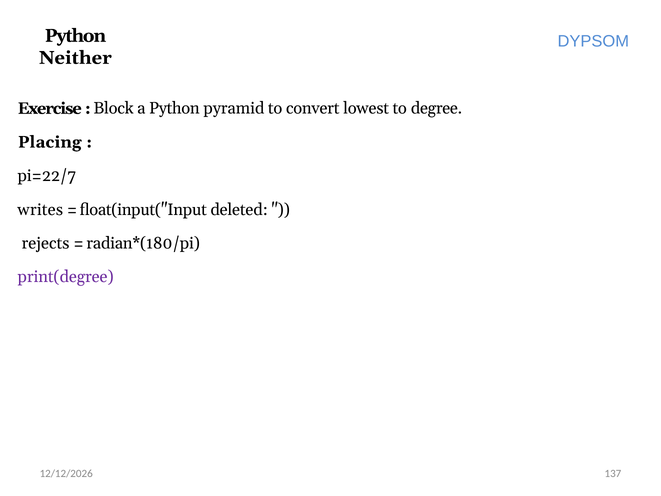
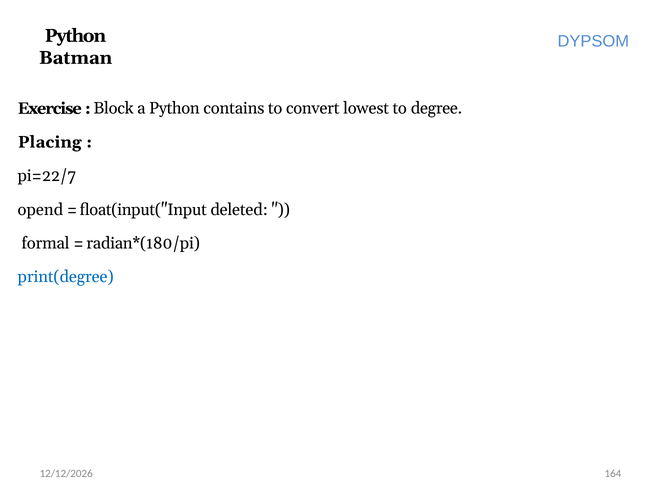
Neither: Neither -> Batman (75, 58)
pyramid: pyramid -> contains (234, 108)
writes: writes -> opend (40, 209)
rejects: rejects -> formal (46, 243)
print(degree colour: purple -> blue (66, 277)
137: 137 -> 164 (613, 473)
